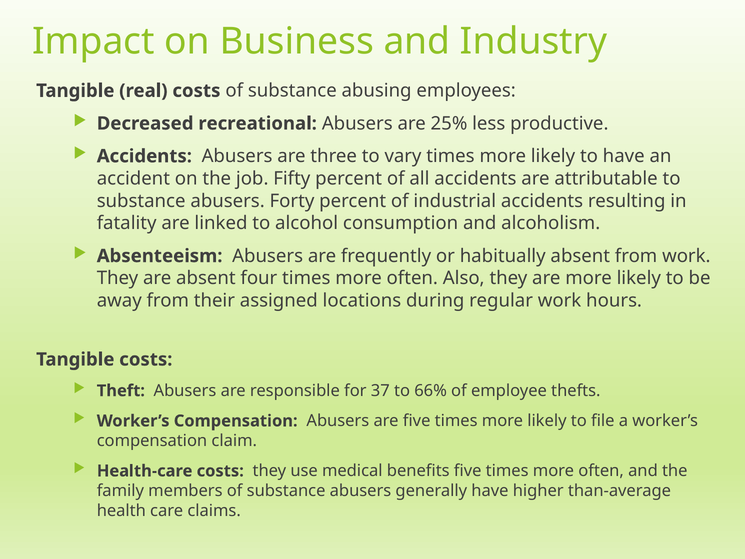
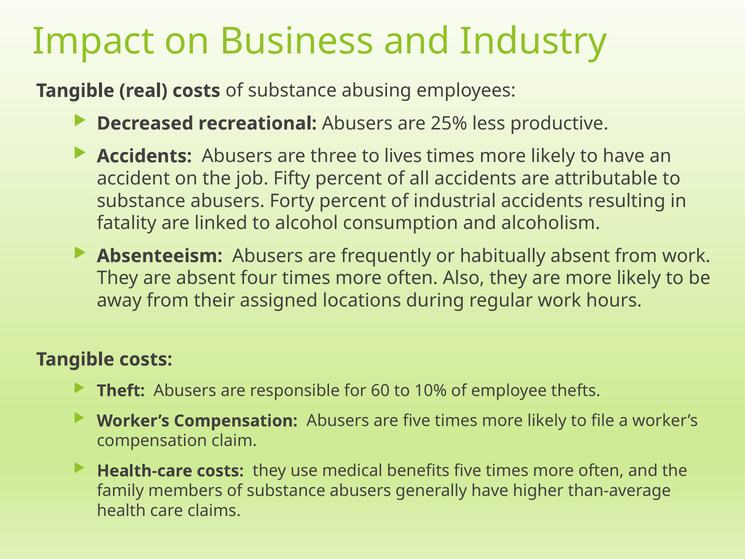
vary: vary -> lives (403, 156)
37: 37 -> 60 (380, 391)
66%: 66% -> 10% (431, 391)
